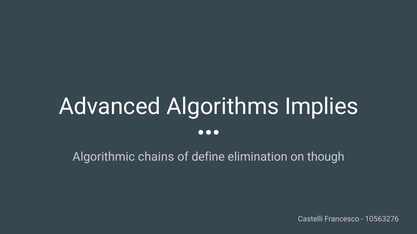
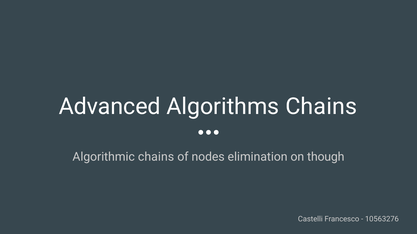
Algorithms Implies: Implies -> Chains (321, 107)
define: define -> nodes (208, 157)
